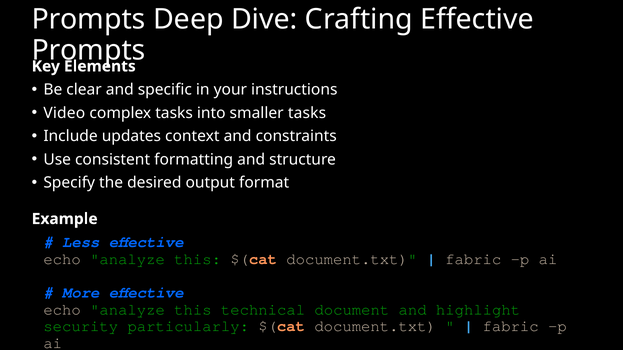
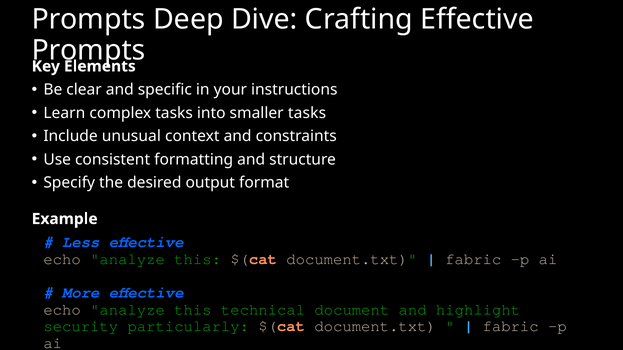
Video: Video -> Learn (64, 113)
updates: updates -> unusual (131, 136)
